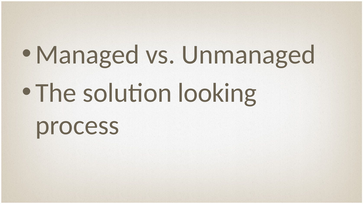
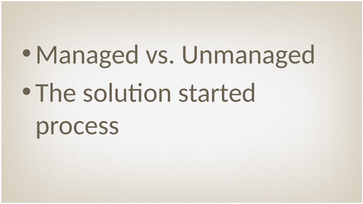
looking: looking -> started (217, 93)
